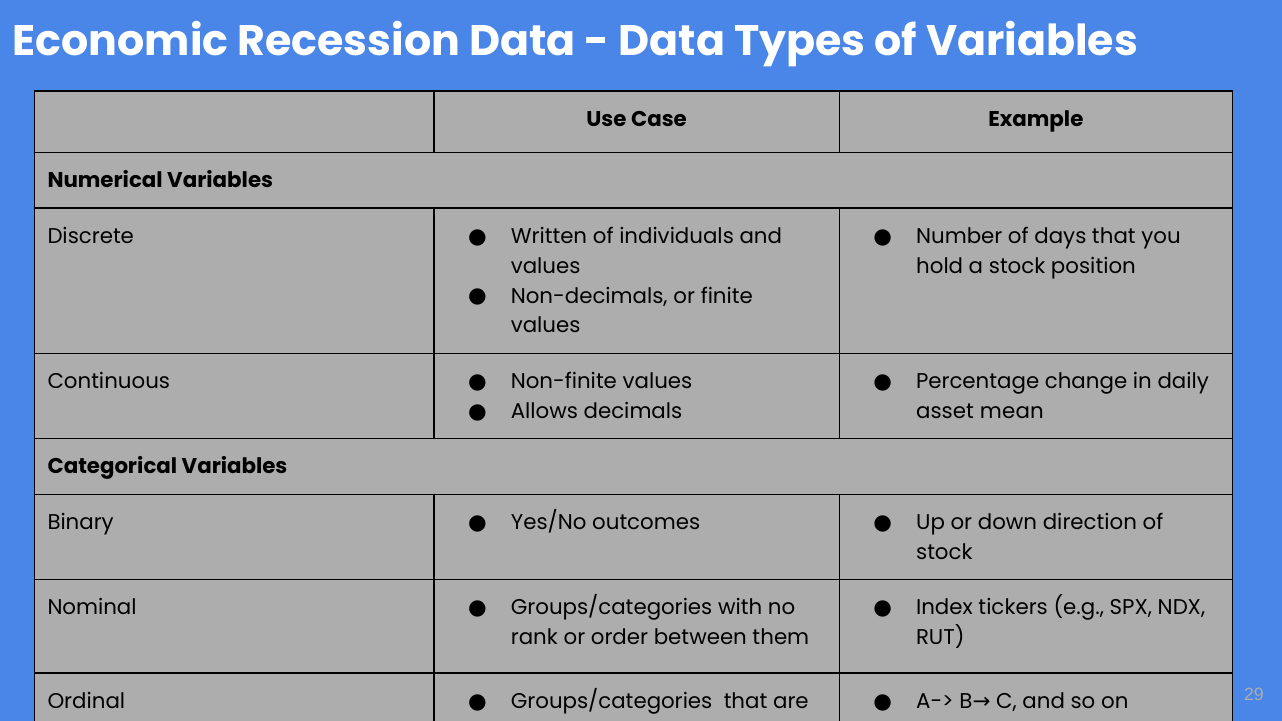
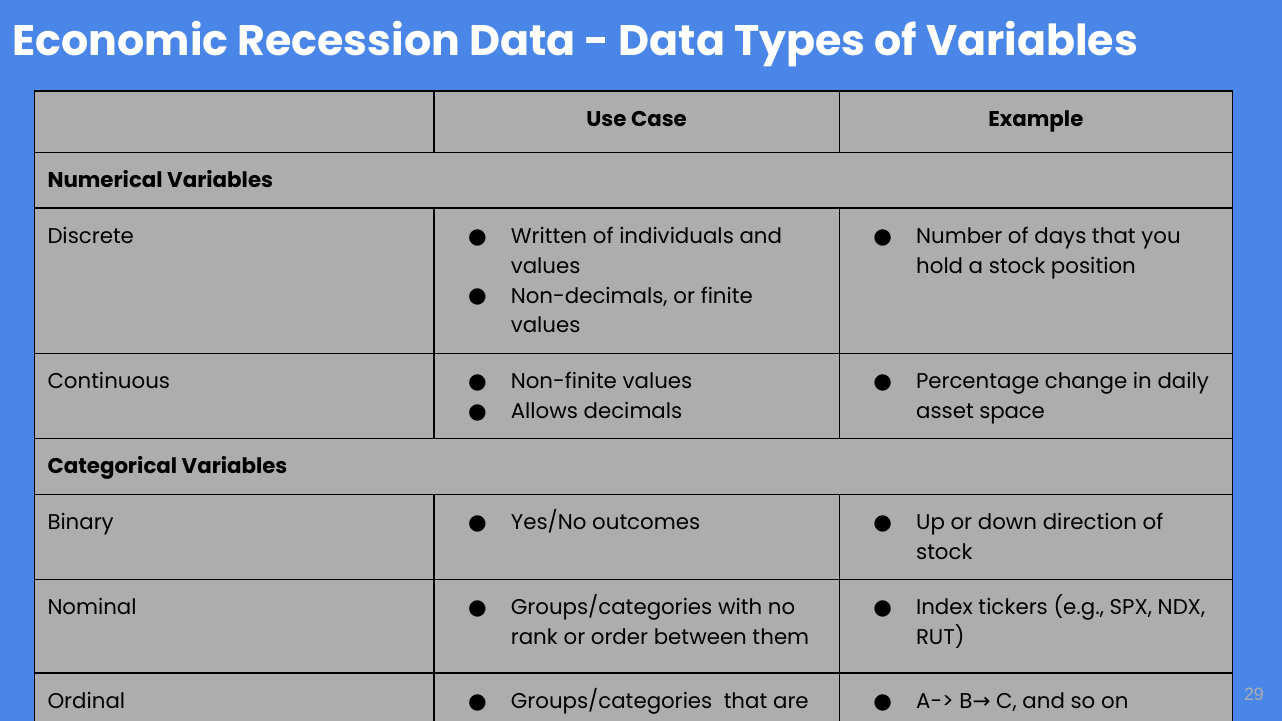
mean: mean -> space (1012, 411)
